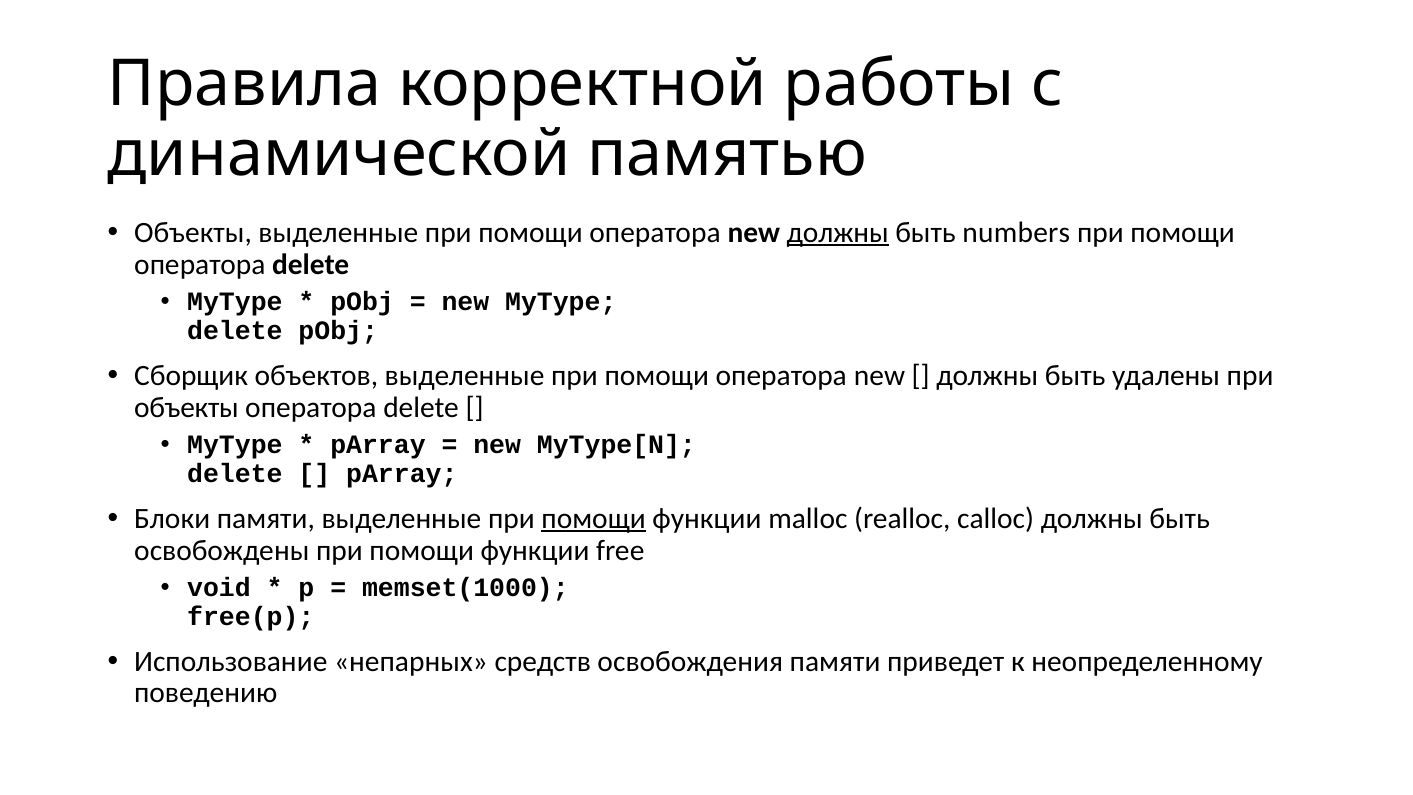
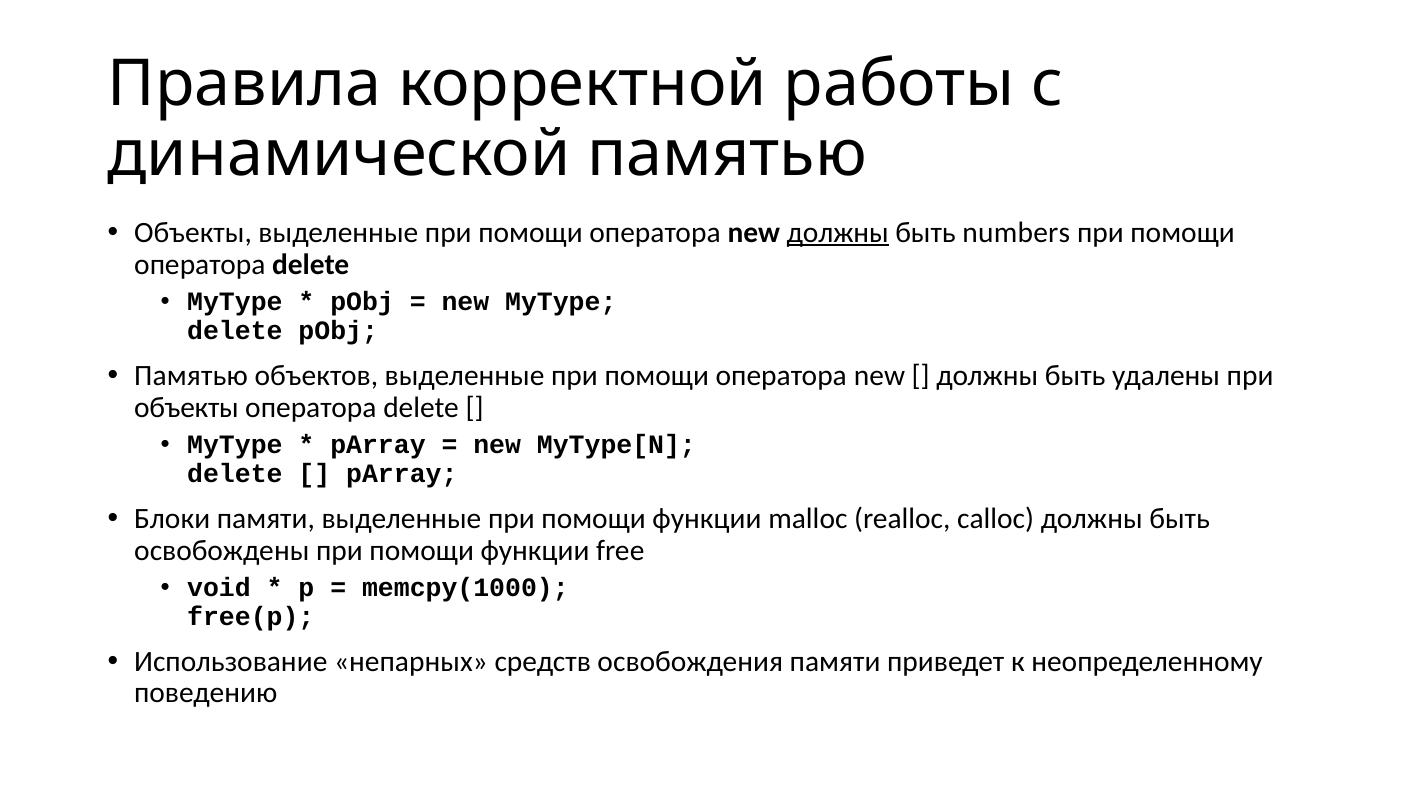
Сборщик: Сборщик -> Памятью (191, 375)
помощи underline: present -> none (594, 518)
memset(1000: memset(1000 -> memcpy(1000 (465, 588)
